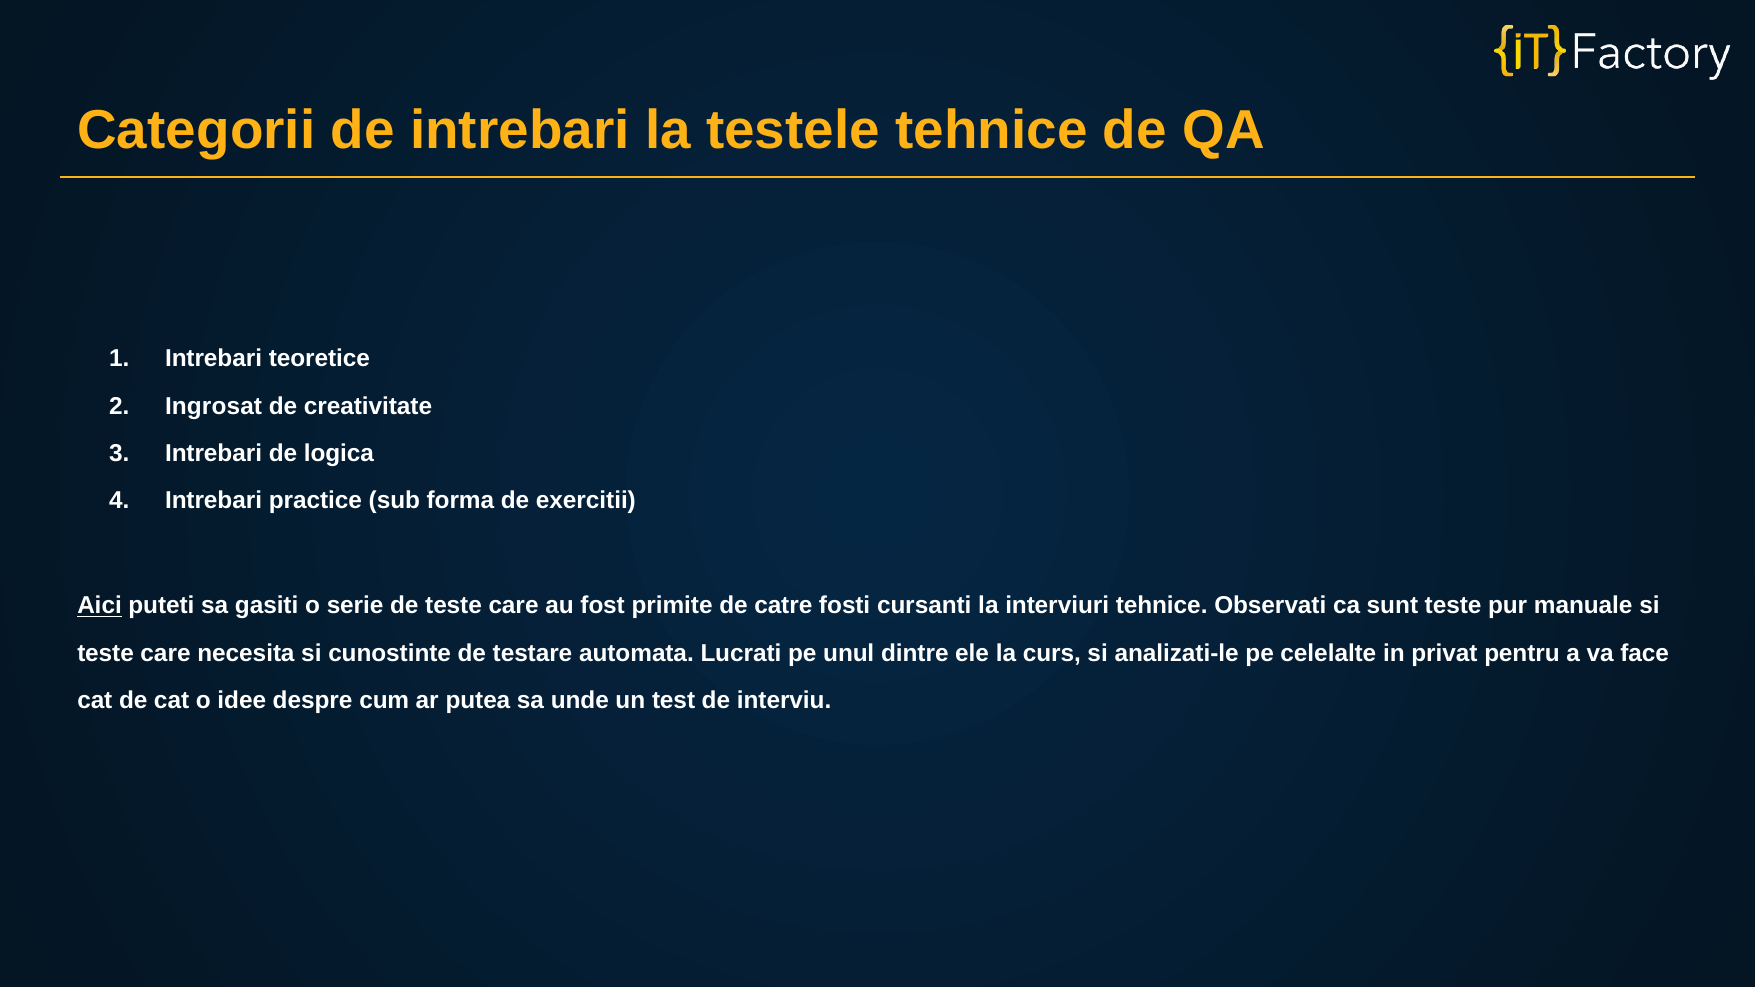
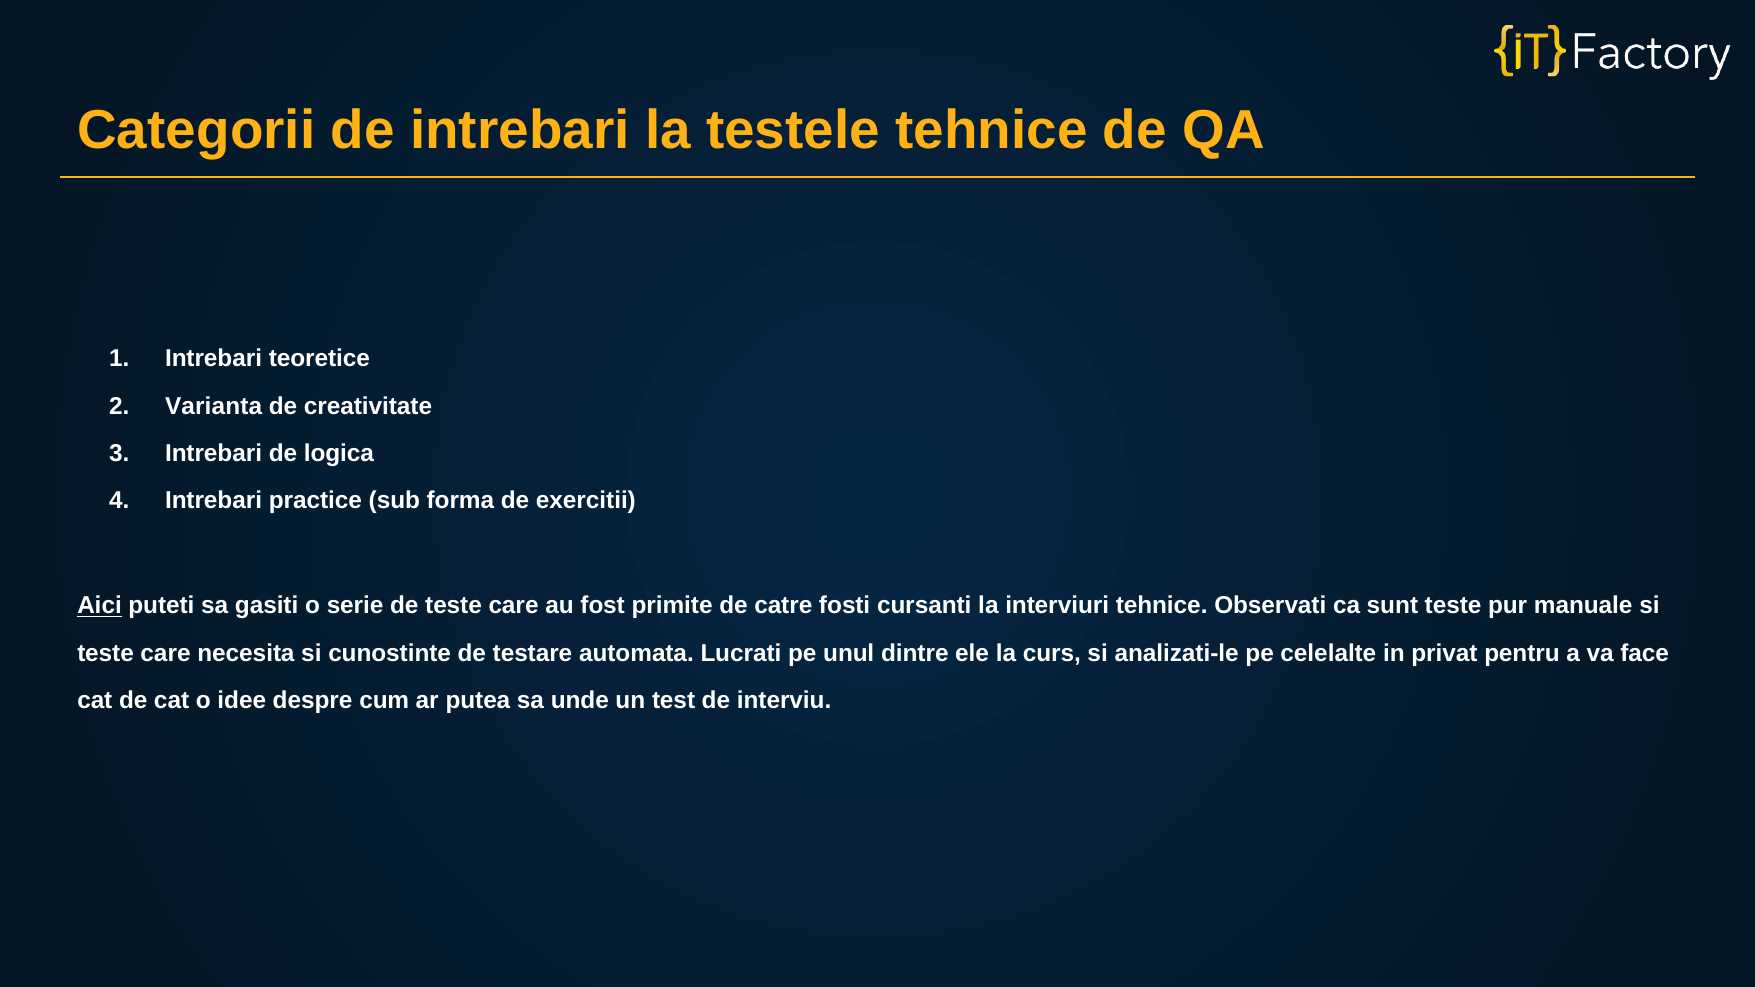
Ingrosat: Ingrosat -> Varianta (214, 406)
